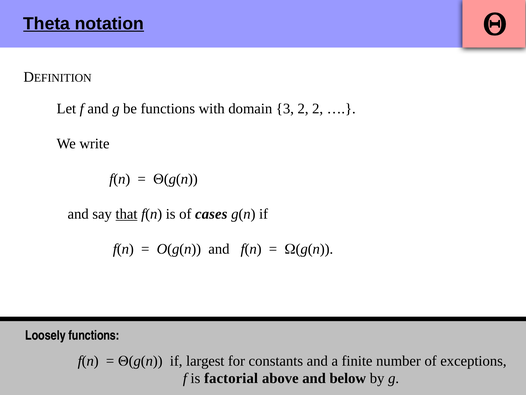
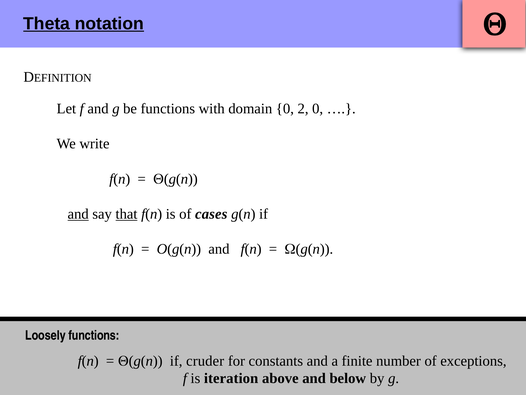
domain 3: 3 -> 0 (285, 109)
2 2: 2 -> 0 (318, 109)
and underline: none -> present (78, 214)
largest: largest -> cruder (205, 360)
factorial: factorial -> iteration (231, 378)
